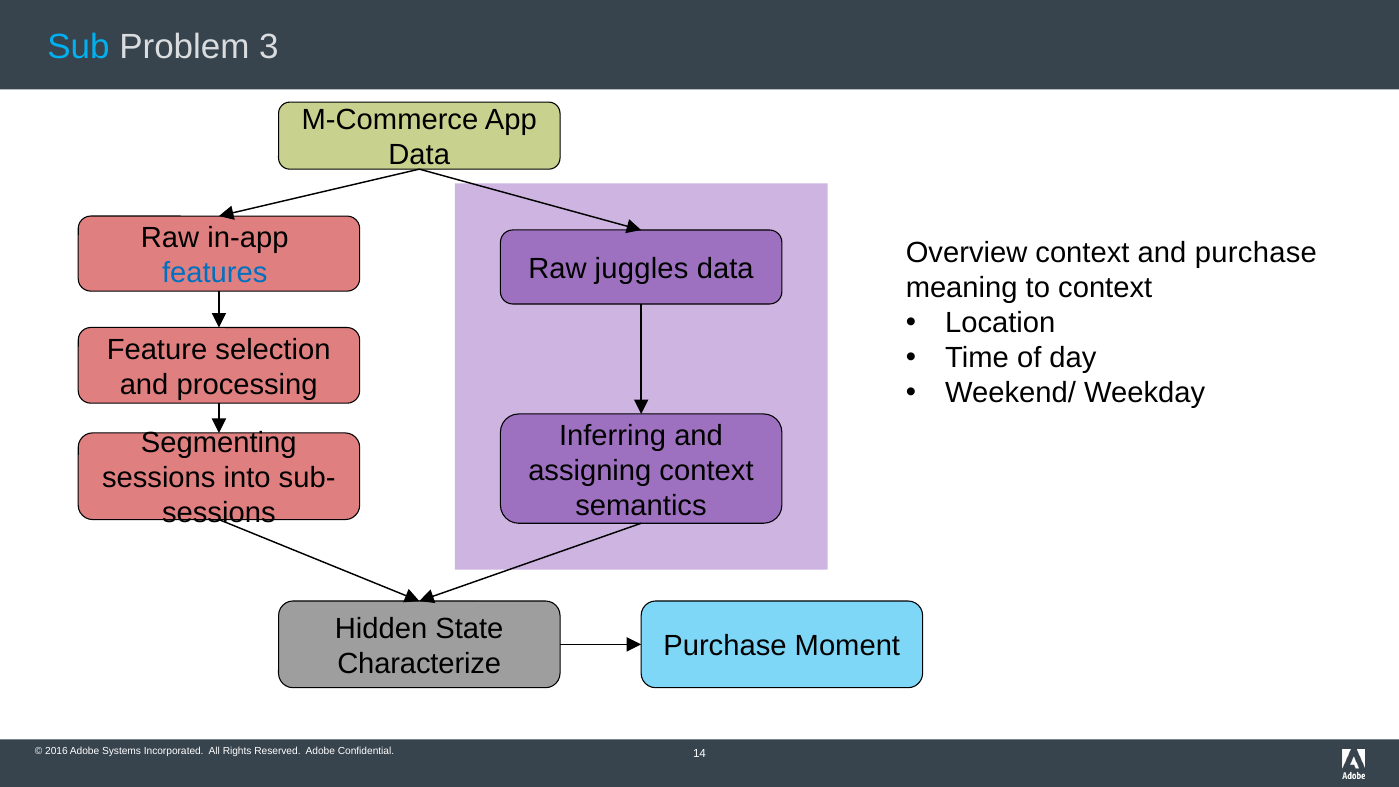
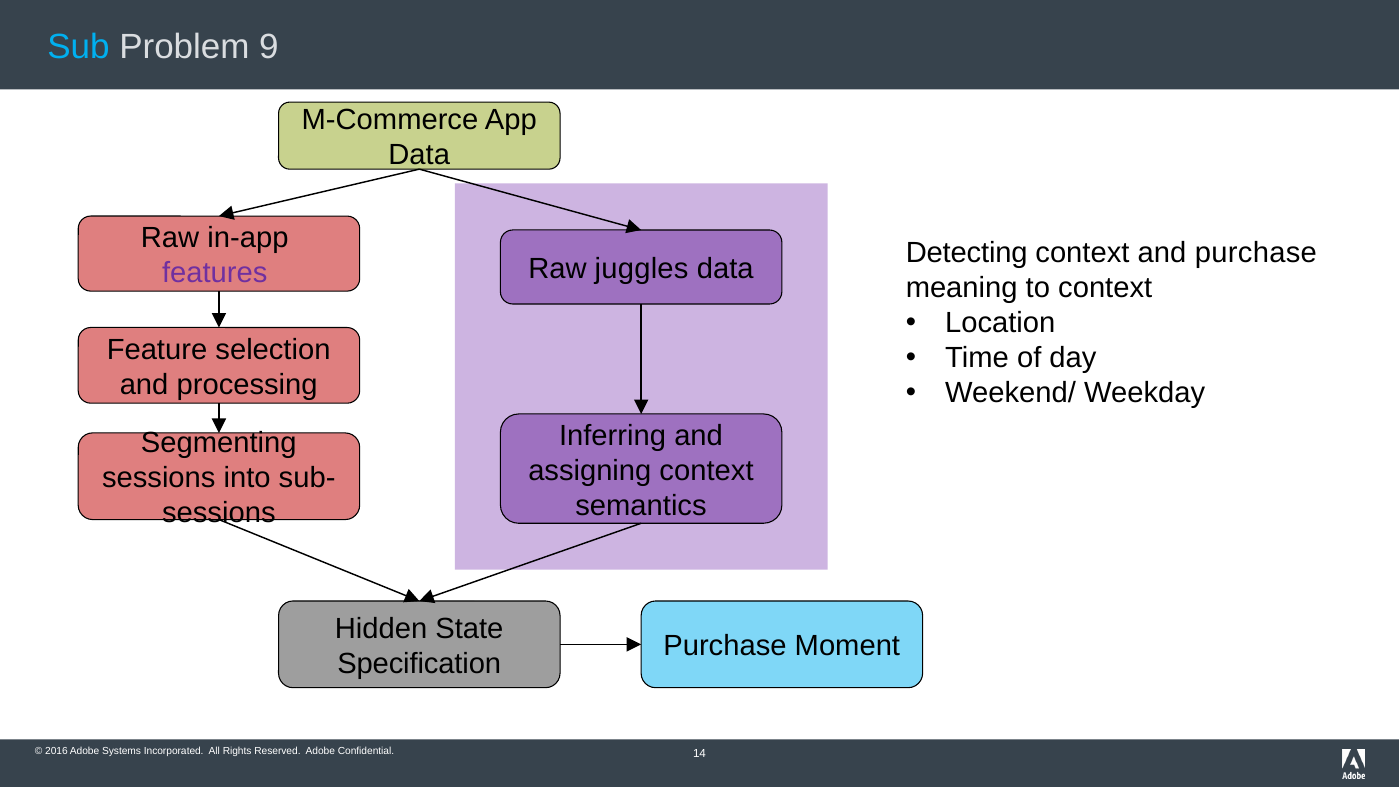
3: 3 -> 9 (269, 47)
Overview: Overview -> Detecting (967, 253)
features colour: blue -> purple (215, 273)
Characterize: Characterize -> Specification (419, 664)
